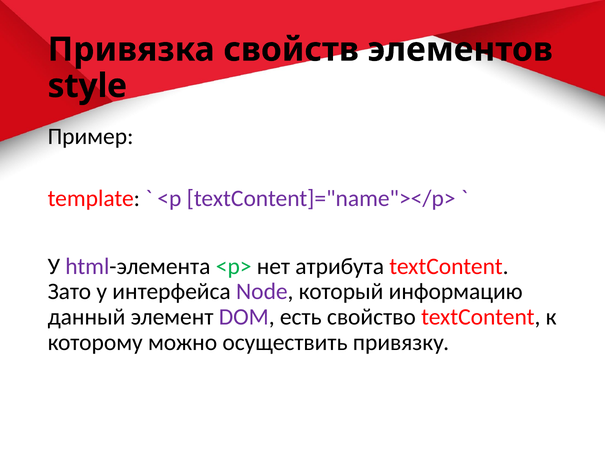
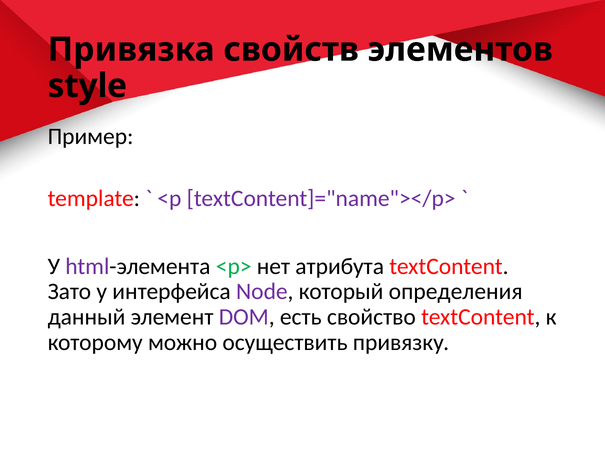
информацию: информацию -> определения (456, 292)
